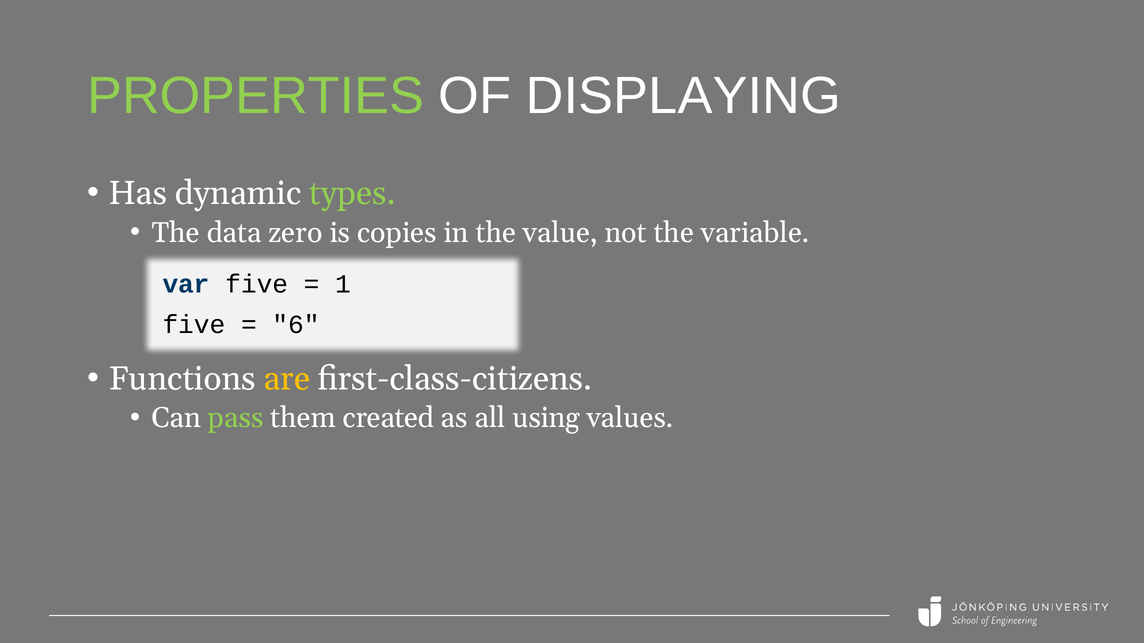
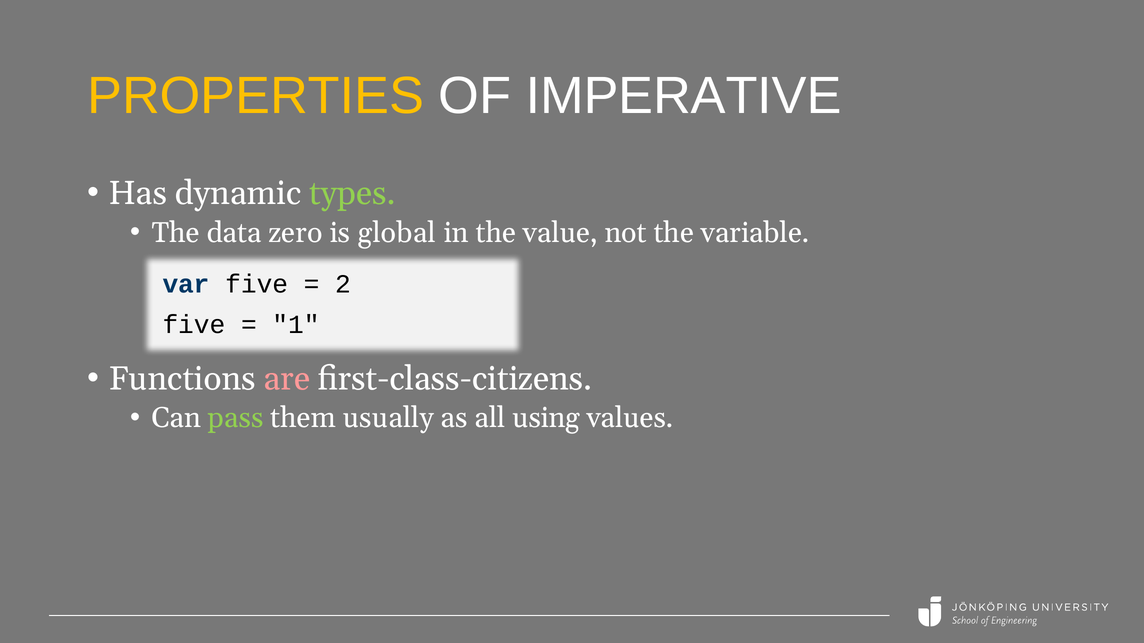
PROPERTIES colour: light green -> yellow (256, 96)
DISPLAYING: DISPLAYING -> IMPERATIVE (684, 96)
copies: copies -> global (397, 233)
1: 1 -> 2 (343, 284)
6: 6 -> 1 (296, 325)
are colour: yellow -> pink (287, 379)
created: created -> usually (388, 418)
